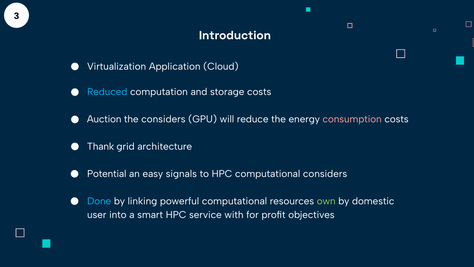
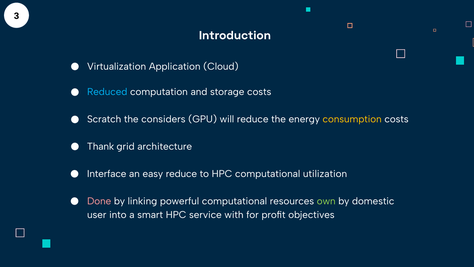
Auction: Auction -> Scratch (104, 119)
consumption colour: pink -> yellow (352, 119)
Potential: Potential -> Interface (107, 174)
easy signals: signals -> reduce (181, 174)
computational considers: considers -> utilization (325, 174)
Done colour: light blue -> pink (99, 201)
